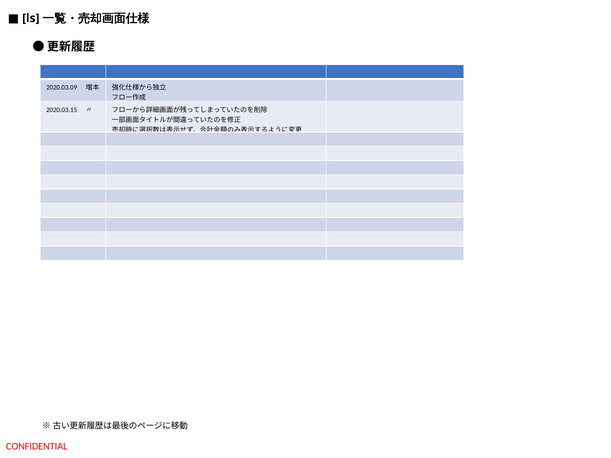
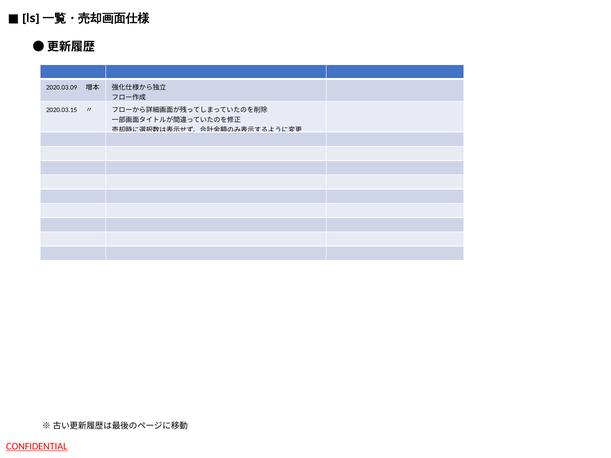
CONFIDENTIAL underline: none -> present (37, 447)
